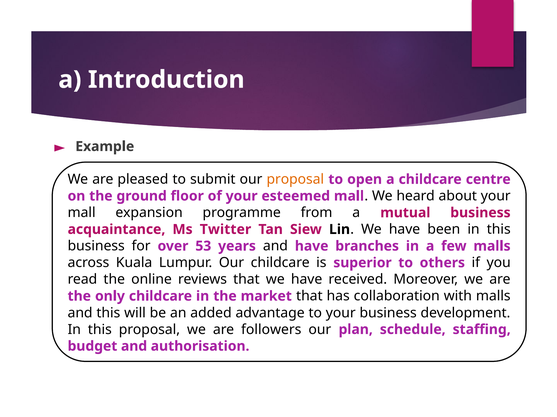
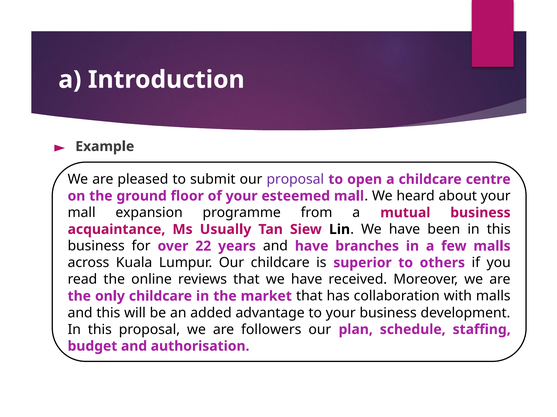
proposal colour: orange -> purple (295, 180)
Twitter: Twitter -> Usually (226, 230)
53: 53 -> 22 (203, 246)
